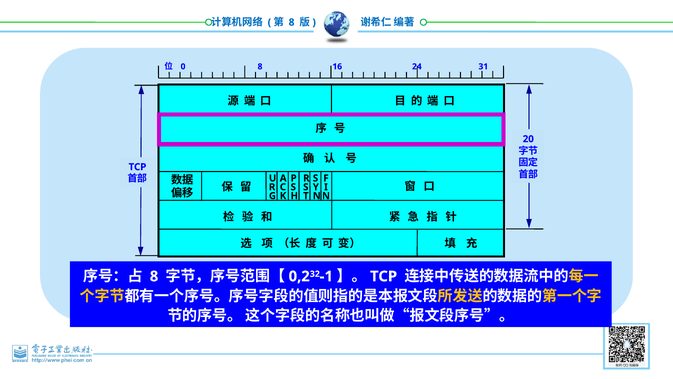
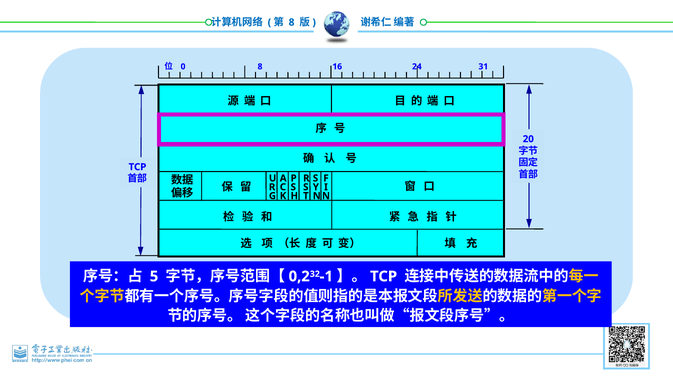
8: 8 -> 5 (154, 276)
